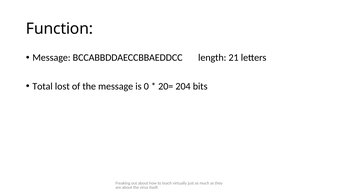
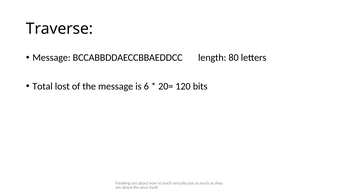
Function: Function -> Traverse (60, 29)
21: 21 -> 80 (234, 58)
0: 0 -> 6 (146, 86)
204: 204 -> 120 (183, 86)
